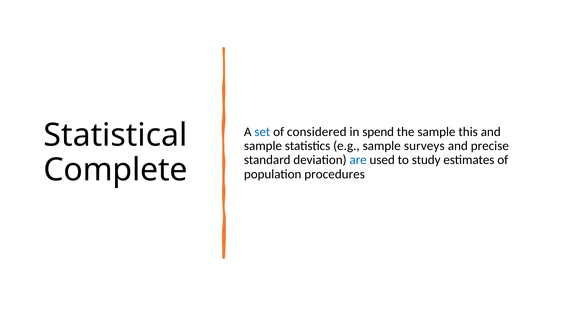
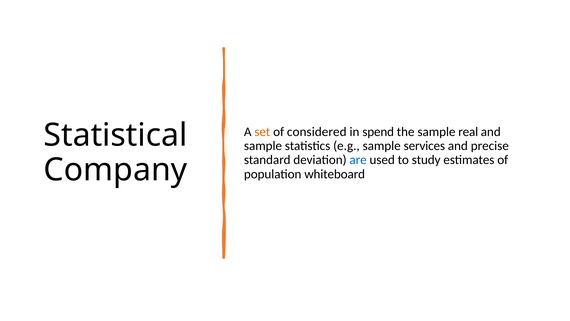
set colour: blue -> orange (262, 132)
this: this -> real (468, 132)
surveys: surveys -> services (424, 146)
Complete: Complete -> Company (115, 170)
procedures: procedures -> whiteboard (335, 174)
